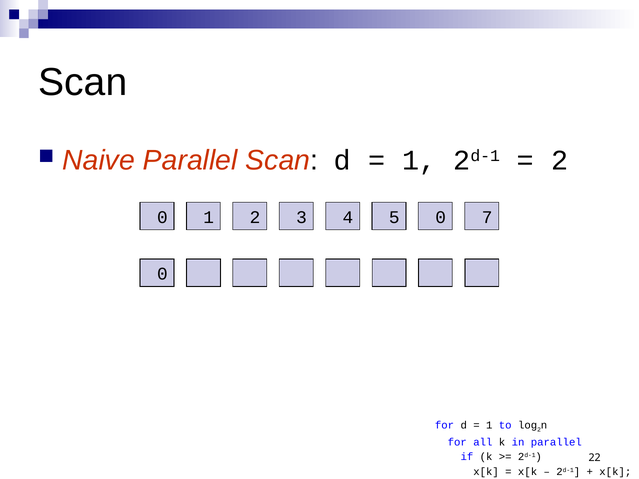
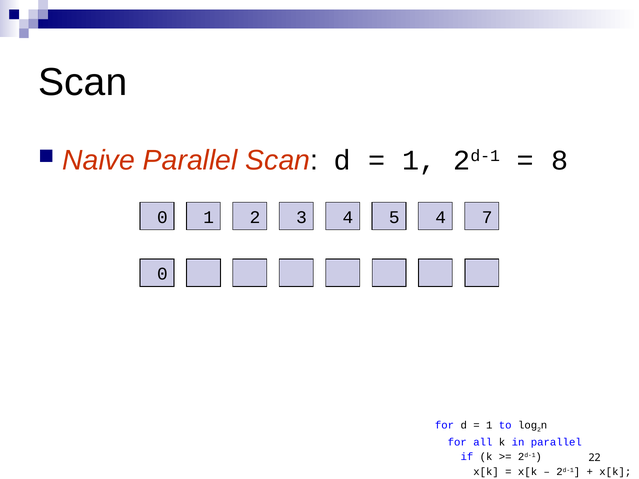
2: 2 -> 8 (560, 161)
4 0: 0 -> 4 (441, 217)
